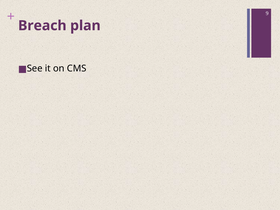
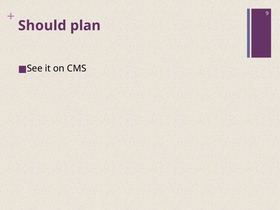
Breach: Breach -> Should (42, 26)
